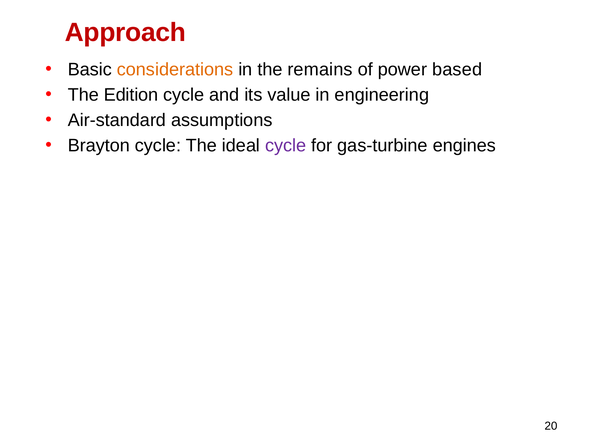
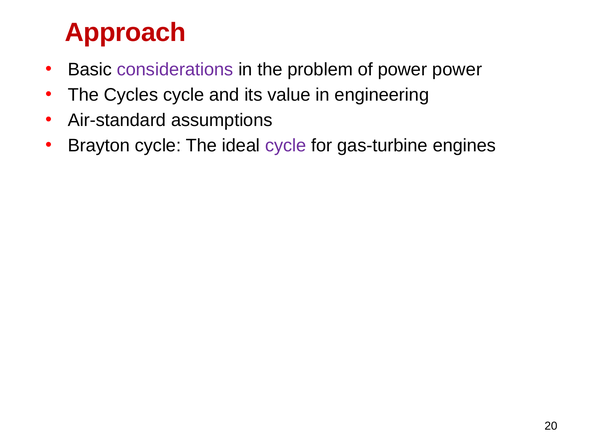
considerations colour: orange -> purple (175, 69)
remains: remains -> problem (320, 69)
power based: based -> power (457, 69)
Edition: Edition -> Cycles (131, 95)
